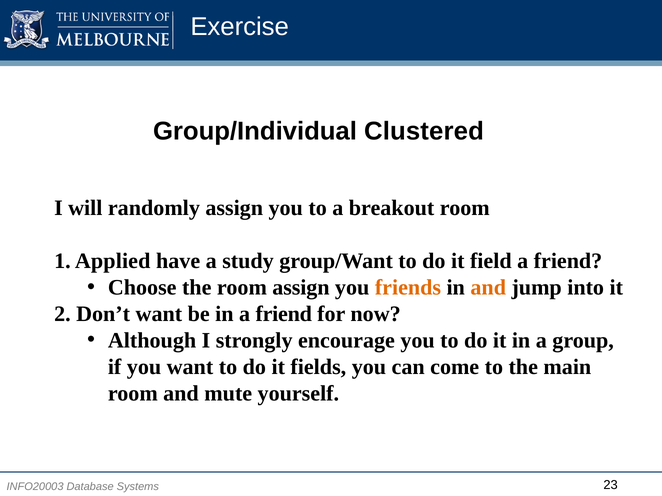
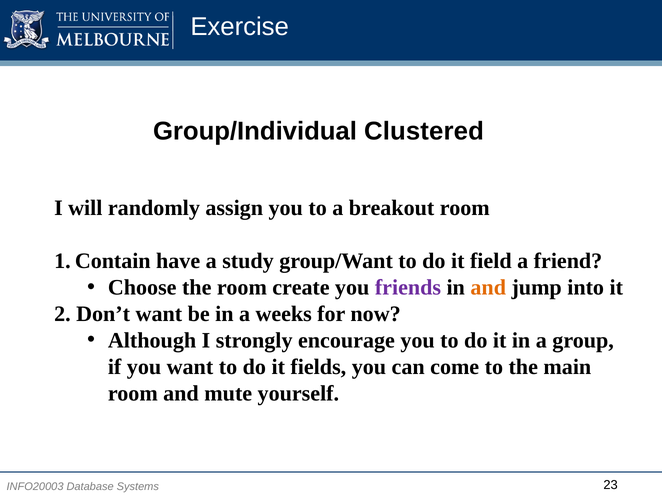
Applied: Applied -> Contain (113, 261)
room assign: assign -> create (301, 288)
friends colour: orange -> purple (408, 288)
in a friend: friend -> weeks (284, 314)
